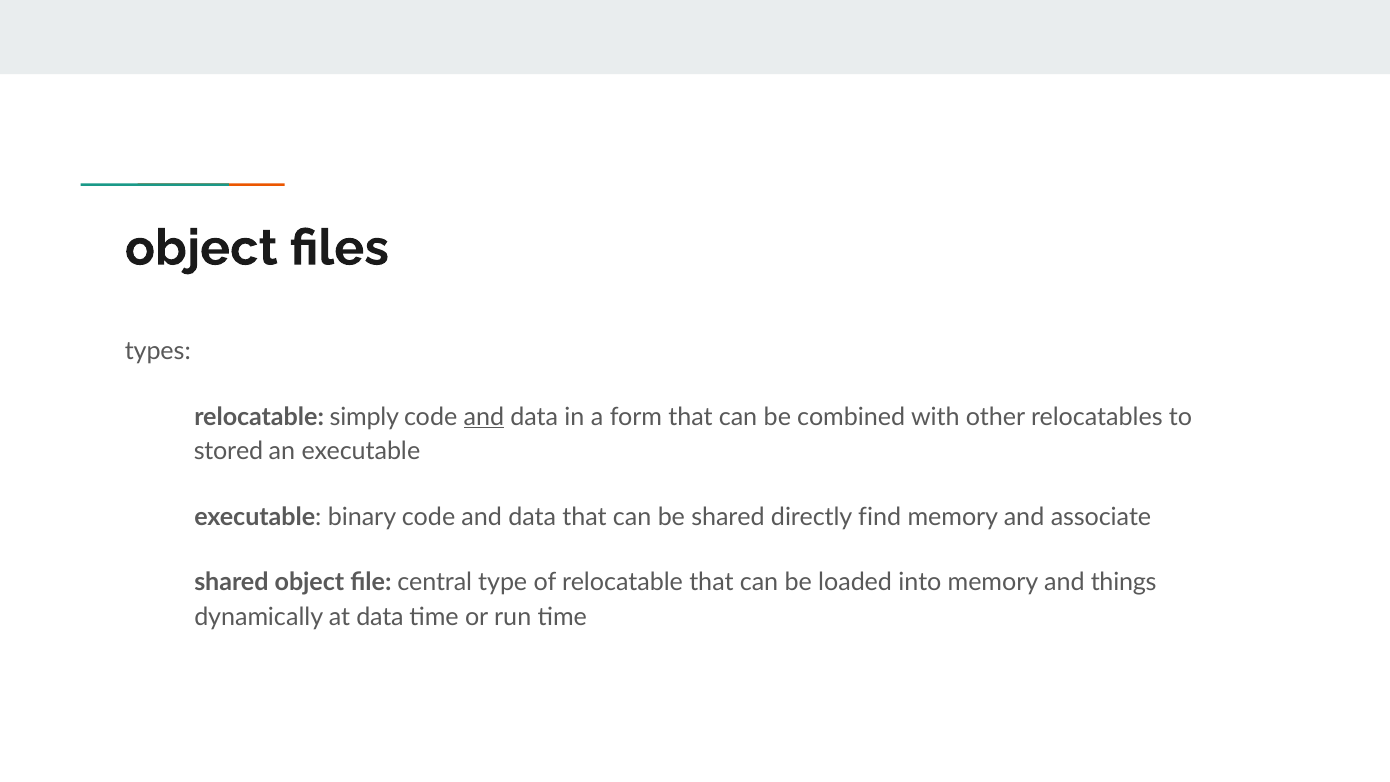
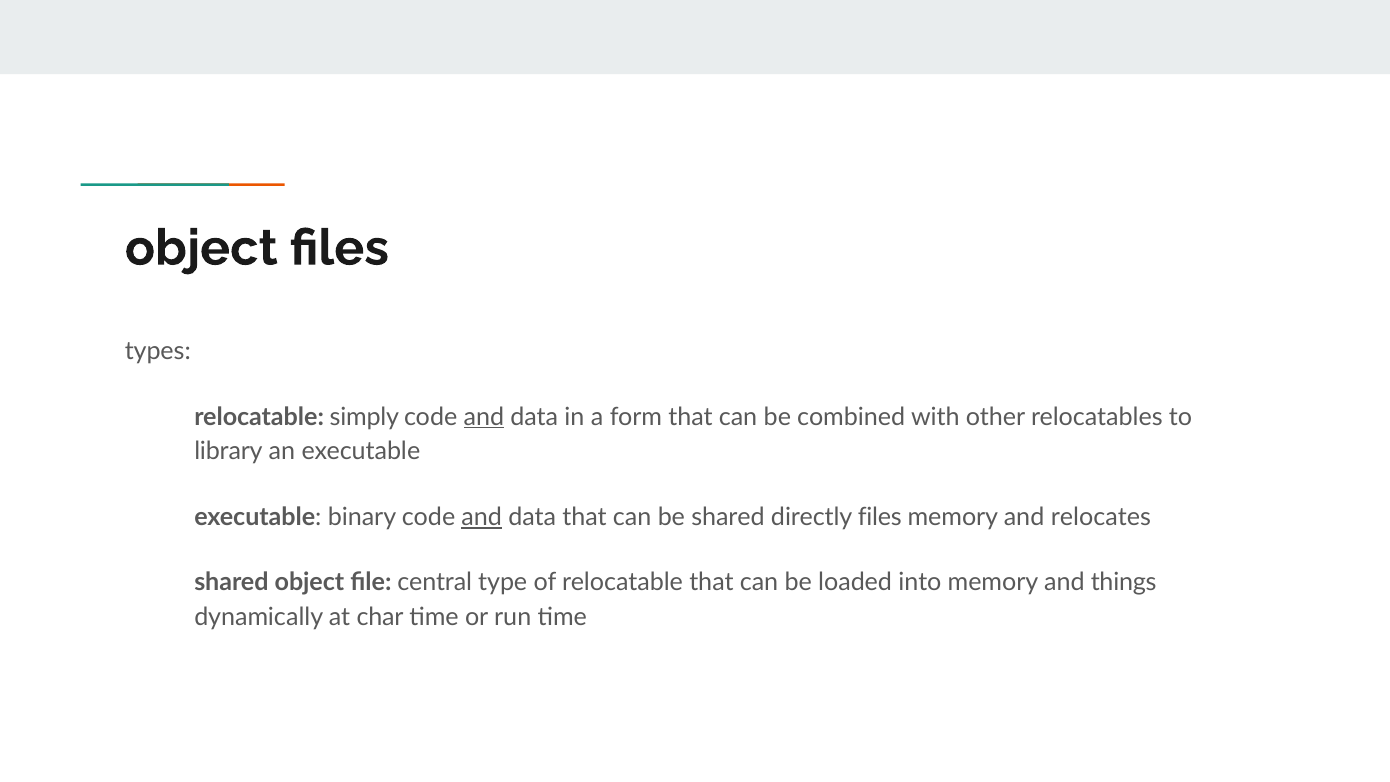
stored: stored -> library (228, 451)
and underline: none -> present (482, 517)
directly find: find -> files (880, 517)
associate: associate -> relocates (1101, 517)
at data: data -> char (380, 617)
